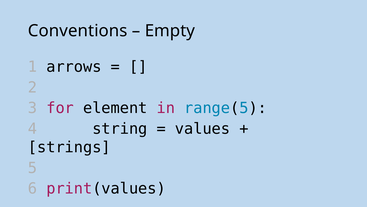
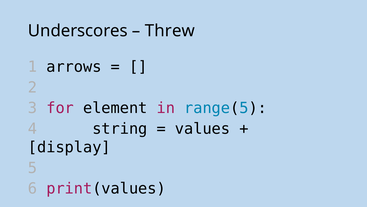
Conventions: Conventions -> Underscores (78, 31)
Empty: Empty -> Threw (170, 31)
strings: strings -> display (69, 147)
